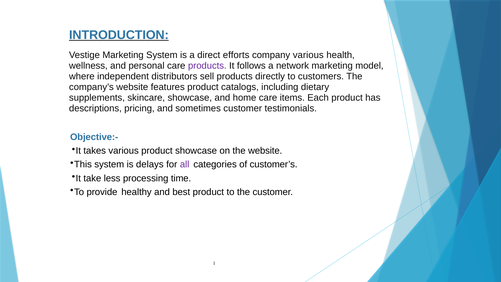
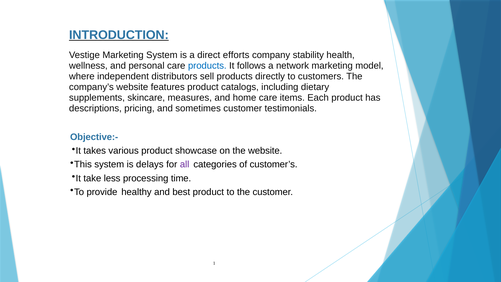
company various: various -> stability (308, 55)
products colour: purple -> blue (207, 66)
skincare showcase: showcase -> measures (190, 98)
